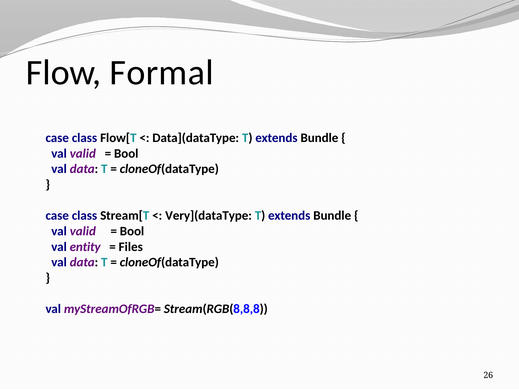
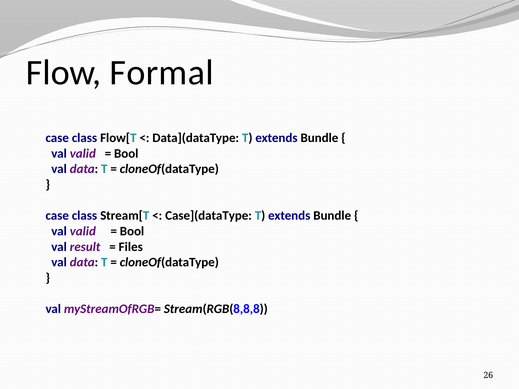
Very](dataType: Very](dataType -> Case](dataType (209, 216)
entity: entity -> result (85, 247)
